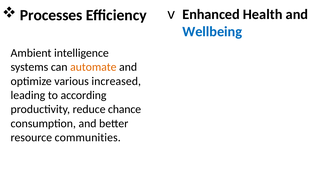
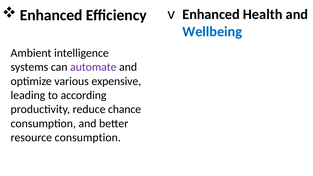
Processes: Processes -> Enhanced (51, 15)
automate colour: orange -> purple (93, 67)
increased: increased -> expensive (116, 81)
resource communities: communities -> consumption (88, 138)
